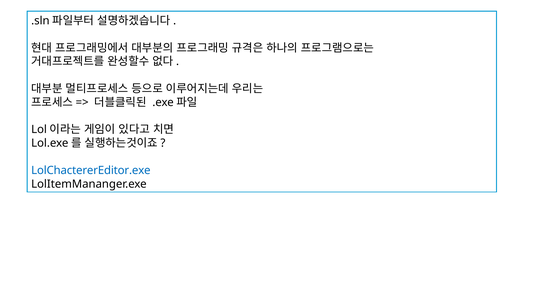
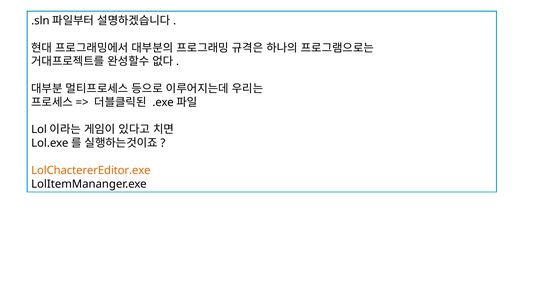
LolChactererEditor.exe colour: blue -> orange (91, 170)
